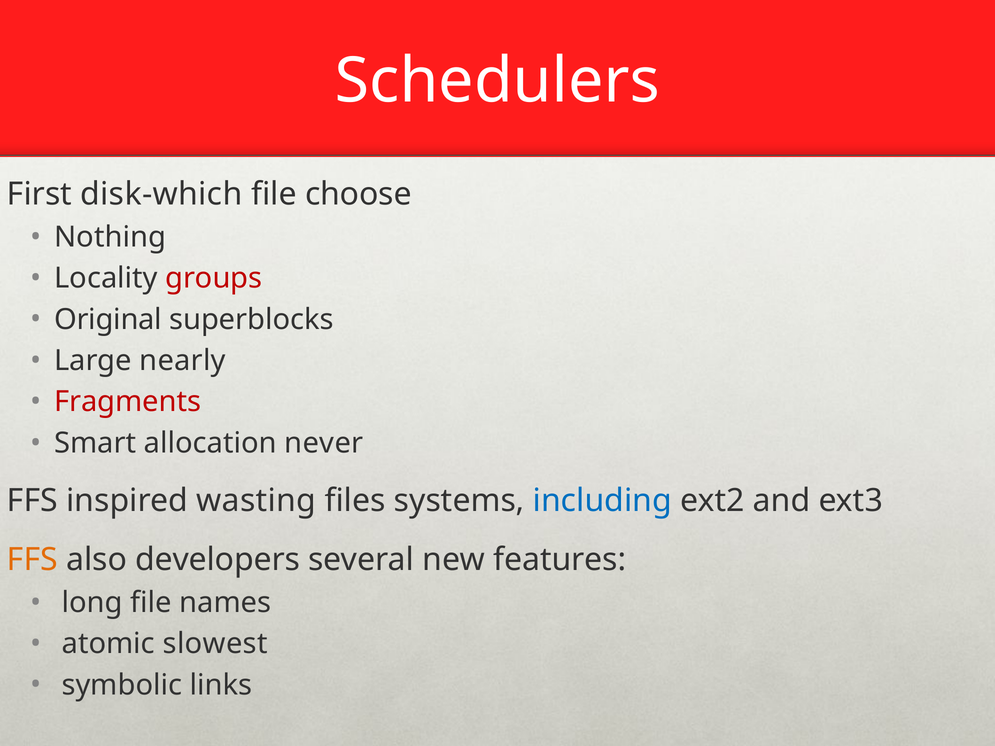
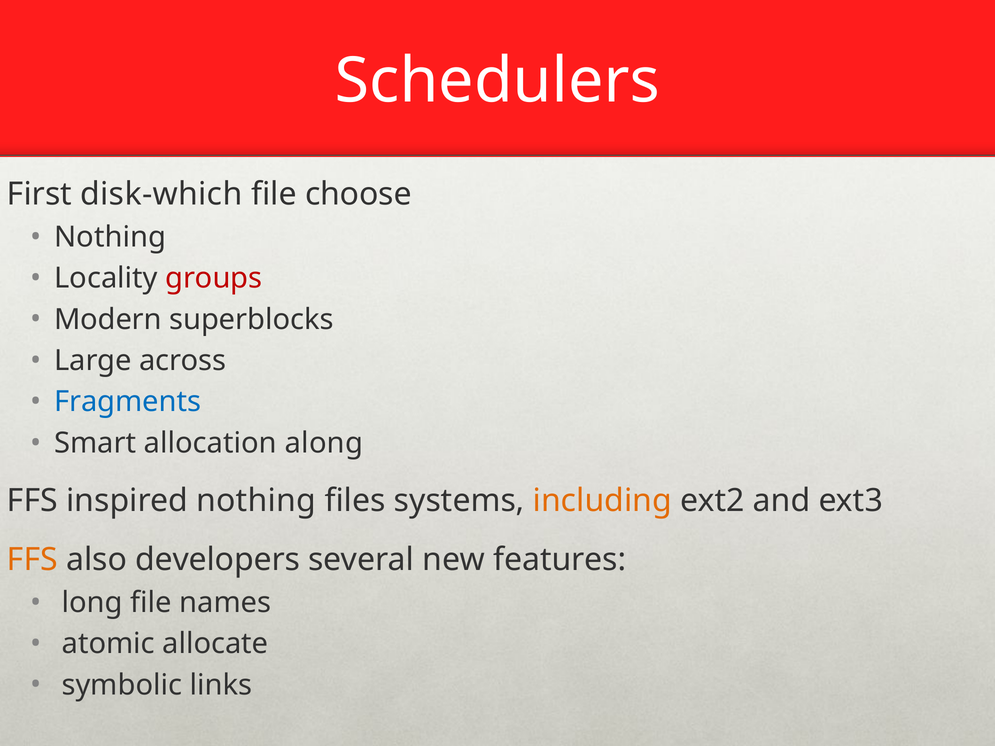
Original: Original -> Modern (108, 320)
nearly: nearly -> across (183, 361)
Fragments colour: red -> blue (128, 402)
never: never -> along (324, 443)
inspired wasting: wasting -> nothing (256, 501)
including colour: blue -> orange (602, 501)
slowest: slowest -> allocate (215, 644)
